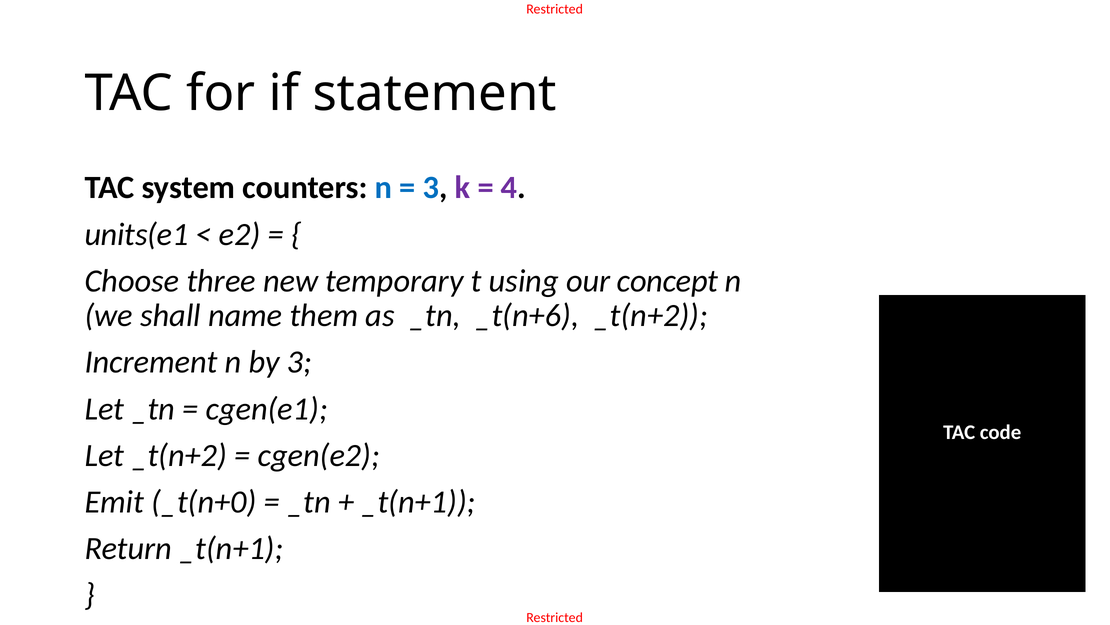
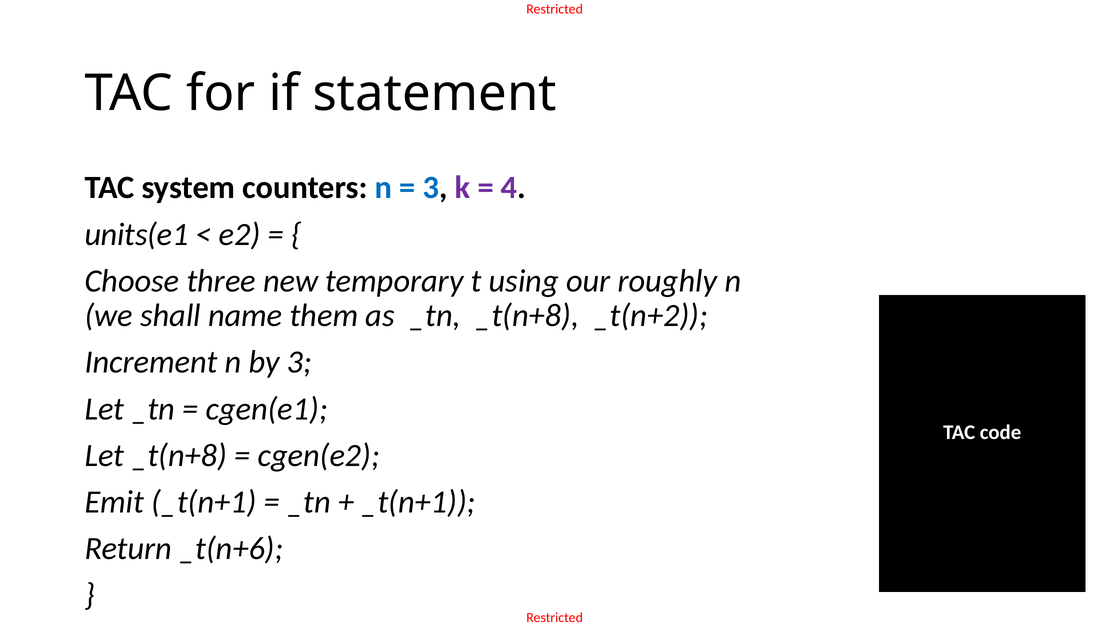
concept: concept -> roughly (667, 281)
_tn _t(n+6: _t(n+6 -> _t(n+8 (527, 315)
Let _t(n+2: _t(n+2 -> _t(n+8 (179, 455)
Emit _t(n+0: _t(n+0 -> _t(n+1 (204, 501)
Return _t(n+1: _t(n+1 -> _t(n+6 (231, 548)
